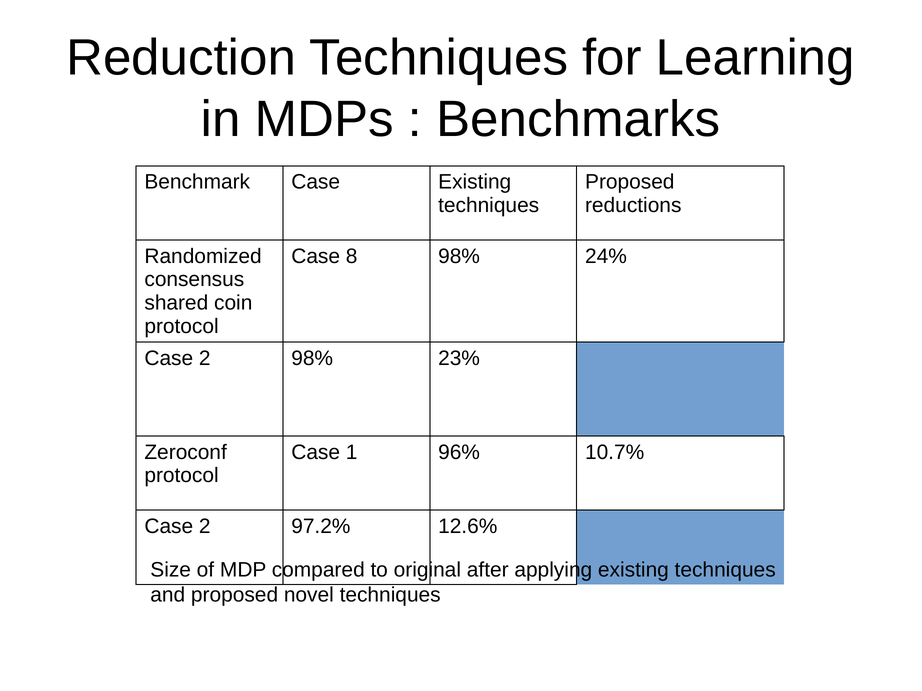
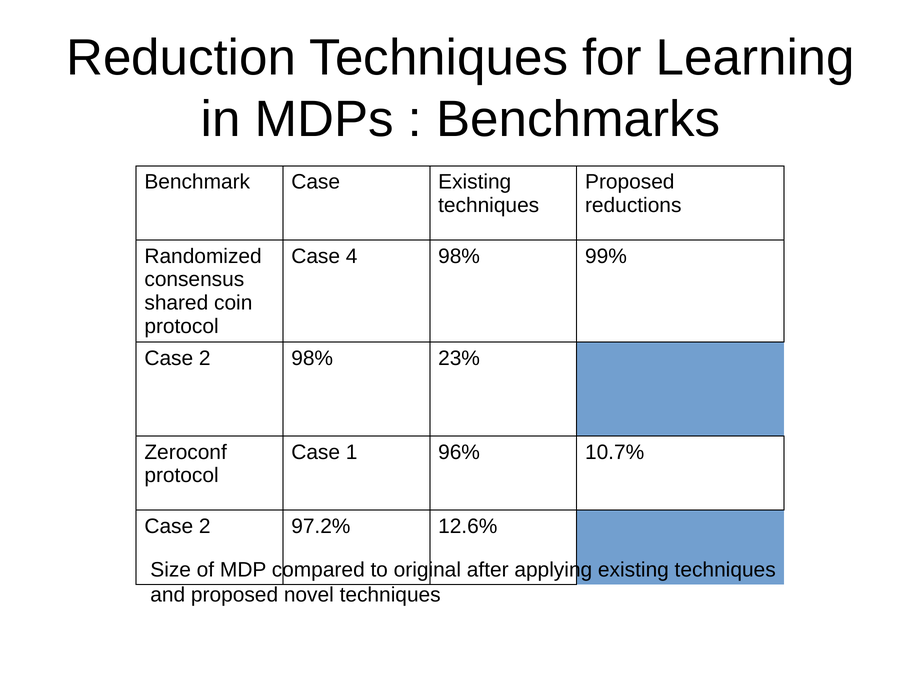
8: 8 -> 4 (352, 256)
24%: 24% -> 99% (606, 256)
